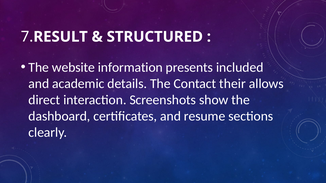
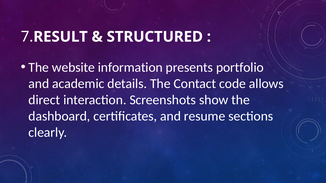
included: included -> portfolio (240, 68)
their: their -> code (233, 84)
